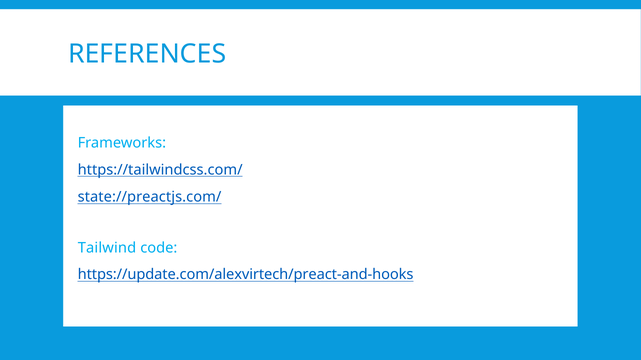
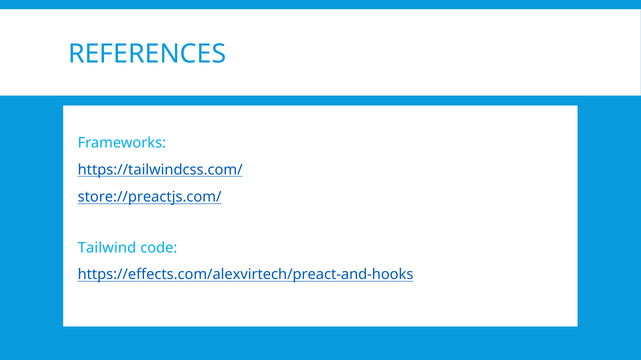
state://preactjs.com/: state://preactjs.com/ -> store://preactjs.com/ (150, 197)
https://update.com/alexvirtech/preact-and-hooks: https://update.com/alexvirtech/preact-and-hooks -> https://effects.com/alexvirtech/preact-and-hooks (246, 275)
